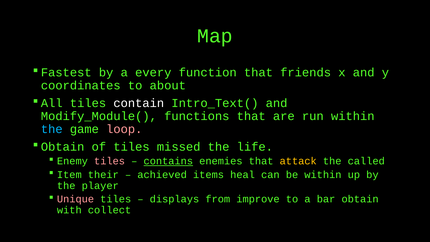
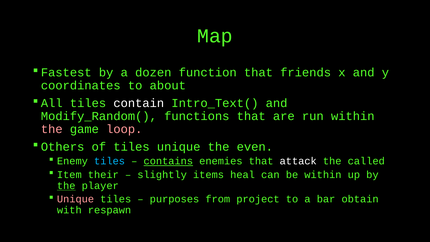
every: every -> dozen (153, 72)
Modify_Module(: Modify_Module( -> Modify_Random( (99, 116)
the colour: light blue -> pink (52, 129)
Obtain: Obtain -> Others (63, 147)
tiles missed: missed -> unique (179, 147)
life: life -> even (255, 147)
tiles colour: pink -> light blue (110, 161)
attack colour: yellow -> white (298, 161)
achieved: achieved -> slightly (162, 175)
the underline: none -> present (66, 186)
displays: displays -> purposes (174, 199)
improve: improve -> project (258, 199)
collect: collect -> respawn (110, 210)
